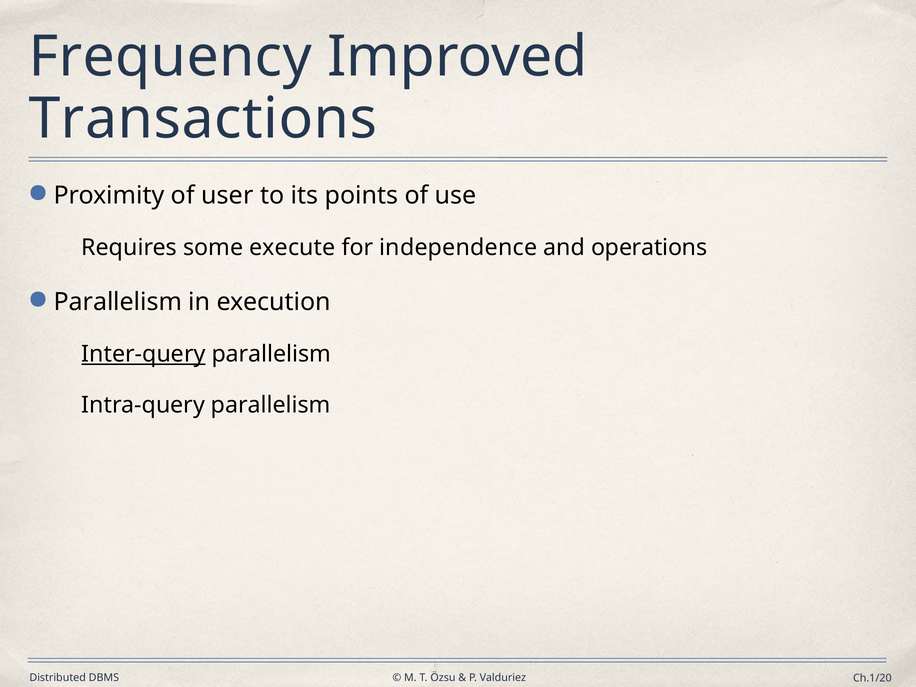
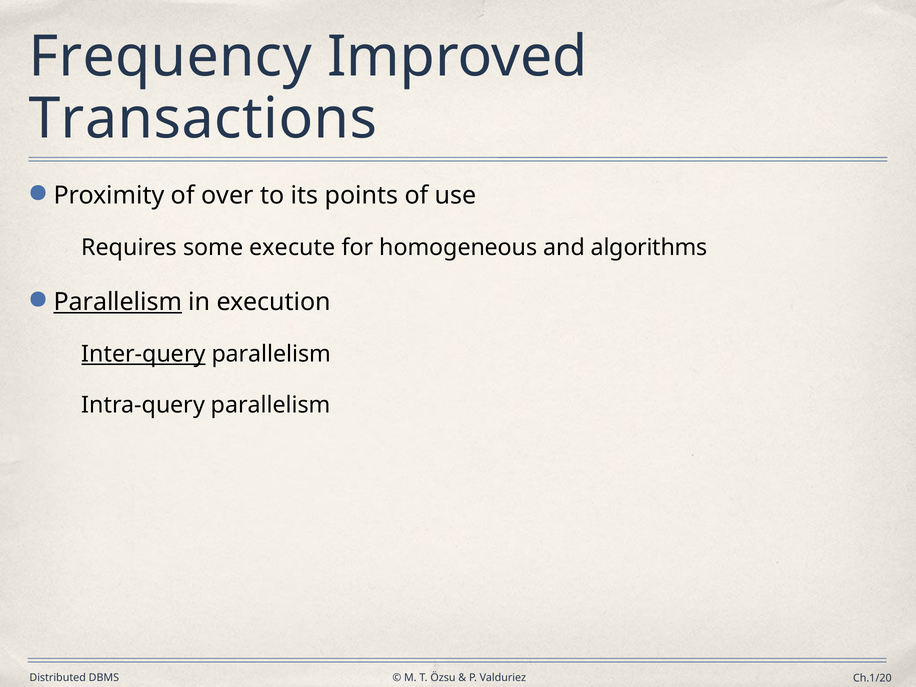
user: user -> over (227, 196)
independence: independence -> homogeneous (458, 248)
operations: operations -> algorithms (649, 248)
Parallelism underline: none -> present (118, 302)
